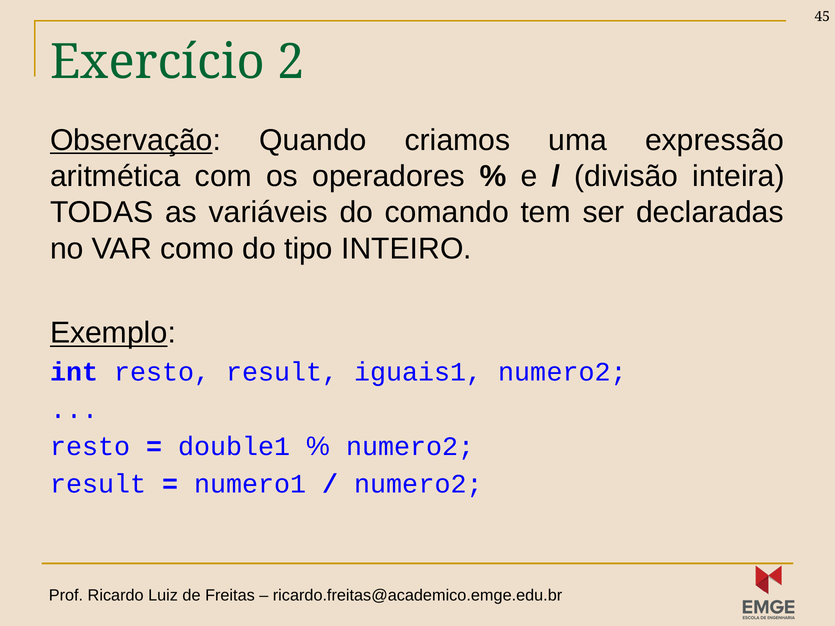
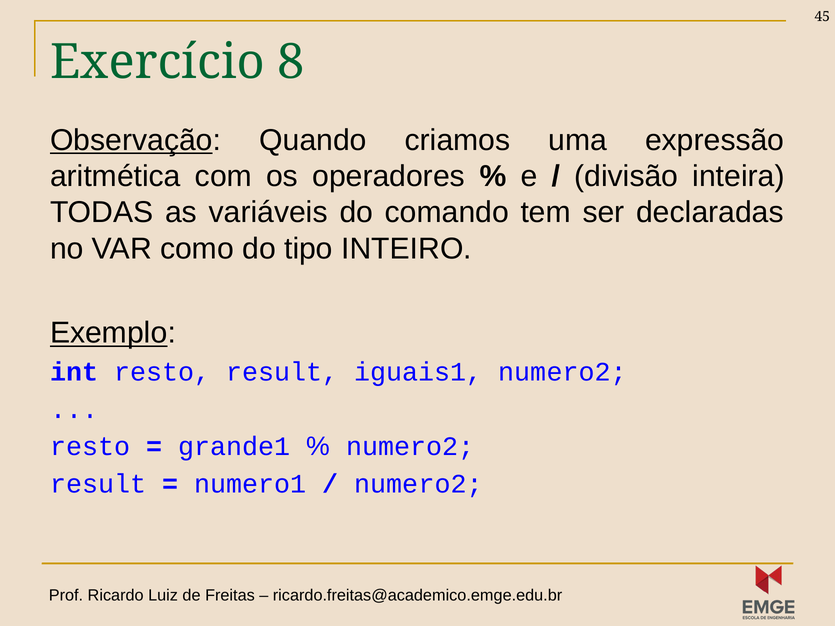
2: 2 -> 8 (291, 62)
double1: double1 -> grande1 (234, 447)
